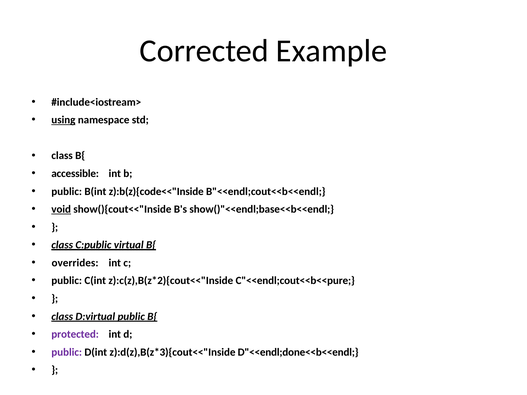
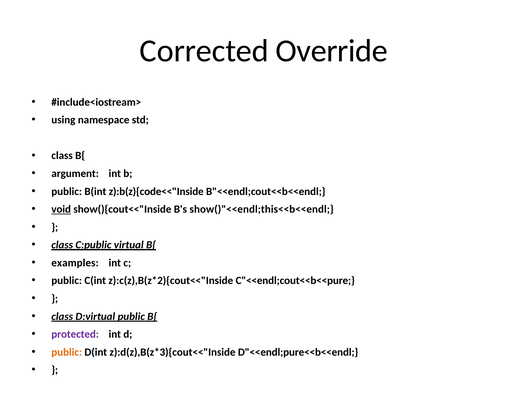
Example: Example -> Override (332, 51)
using underline: present -> none (63, 120)
accessible: accessible -> argument (75, 174)
show()"<<endl;base<<b<<endl: show()"<<endl;base<<b<<endl -> show()"<<endl;this<<b<<endl (262, 209)
overrides: overrides -> examples (75, 263)
public colour: purple -> orange (67, 352)
D"<<endl;done<<b<<endl: D"<<endl;done<<b<<endl -> D"<<endl;pure<<b<<endl (298, 352)
